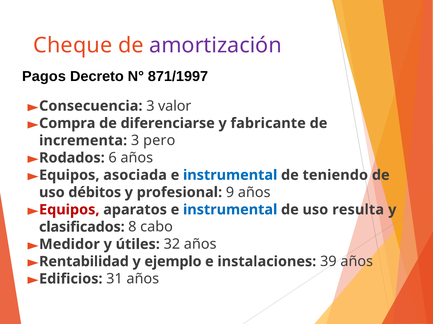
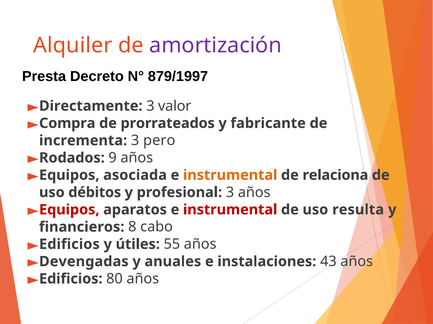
Cheque: Cheque -> Alquiler (73, 46)
Pagos: Pagos -> Presta (44, 77)
871/1997: 871/1997 -> 879/1997 (178, 77)
Consecuencia: Consecuencia -> Directamente (91, 106)
diferenciarse: diferenciarse -> prorrateados (168, 124)
6: 6 -> 9 (113, 158)
instrumental colour: blue -> orange (230, 175)
teniendo: teniendo -> relaciona (335, 175)
profesional 9: 9 -> 3 (230, 193)
instrumental colour: blue -> red (230, 210)
clasificados: clasificados -> financieros (82, 227)
Medidor: Medidor -> Edificios (69, 245)
32: 32 -> 55 (172, 245)
Rentabilidad: Rentabilidad -> Devengadas (84, 262)
ejemplo: ejemplo -> anuales (173, 262)
39: 39 -> 43 (328, 262)
31: 31 -> 80 (114, 279)
